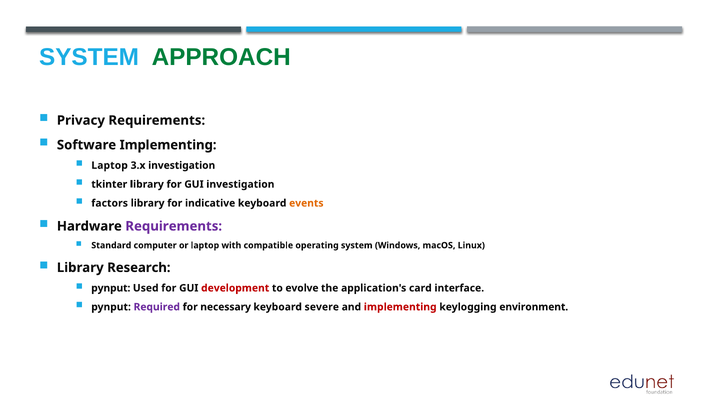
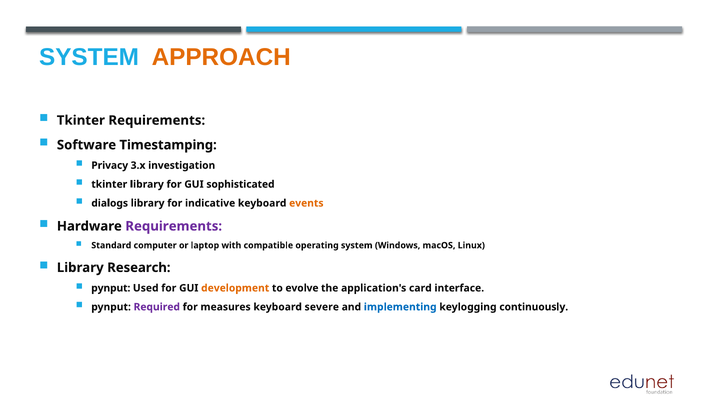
APPROACH colour: green -> orange (221, 57)
Privacy: Privacy -> Tkinter (81, 120)
Software Implementing: Implementing -> Timestamping (168, 145)
Laptop: Laptop -> Privacy (110, 166)
GUI investigation: investigation -> sophisticated (240, 184)
factors: factors -> dialogs (110, 203)
development colour: red -> orange (235, 288)
necessary: necessary -> measures (226, 307)
implementing colour: red -> blue (400, 307)
environment: environment -> continuously (534, 307)
